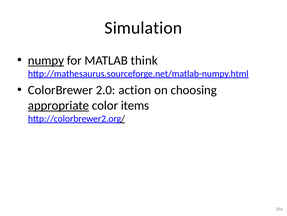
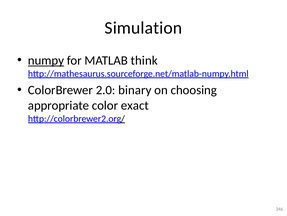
action: action -> binary (135, 90)
appropriate underline: present -> none (59, 105)
items: items -> exact (135, 105)
